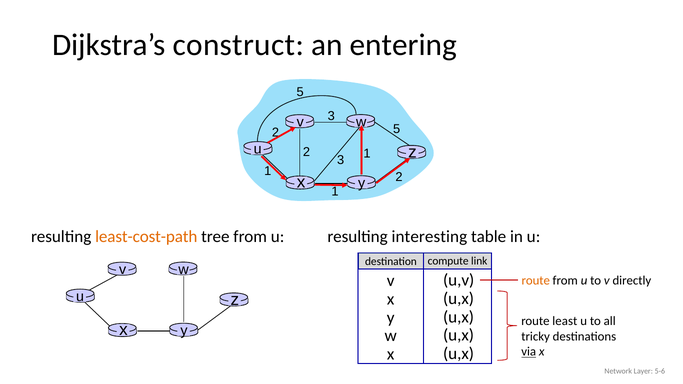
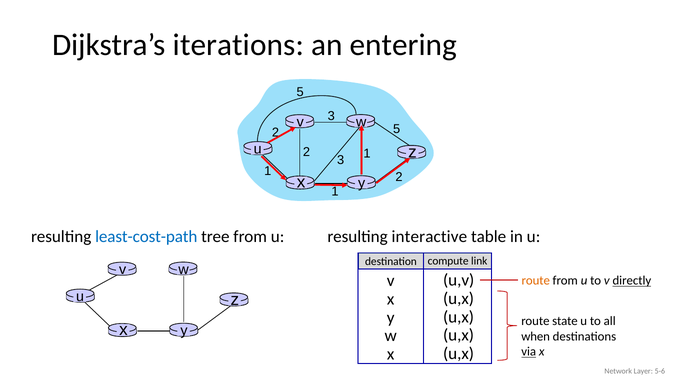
construct: construct -> iterations (238, 45)
least-cost-path colour: orange -> blue (146, 237)
interesting: interesting -> interactive (429, 237)
directly underline: none -> present (632, 281)
least: least -> state (565, 321)
tricky: tricky -> when (536, 336)
